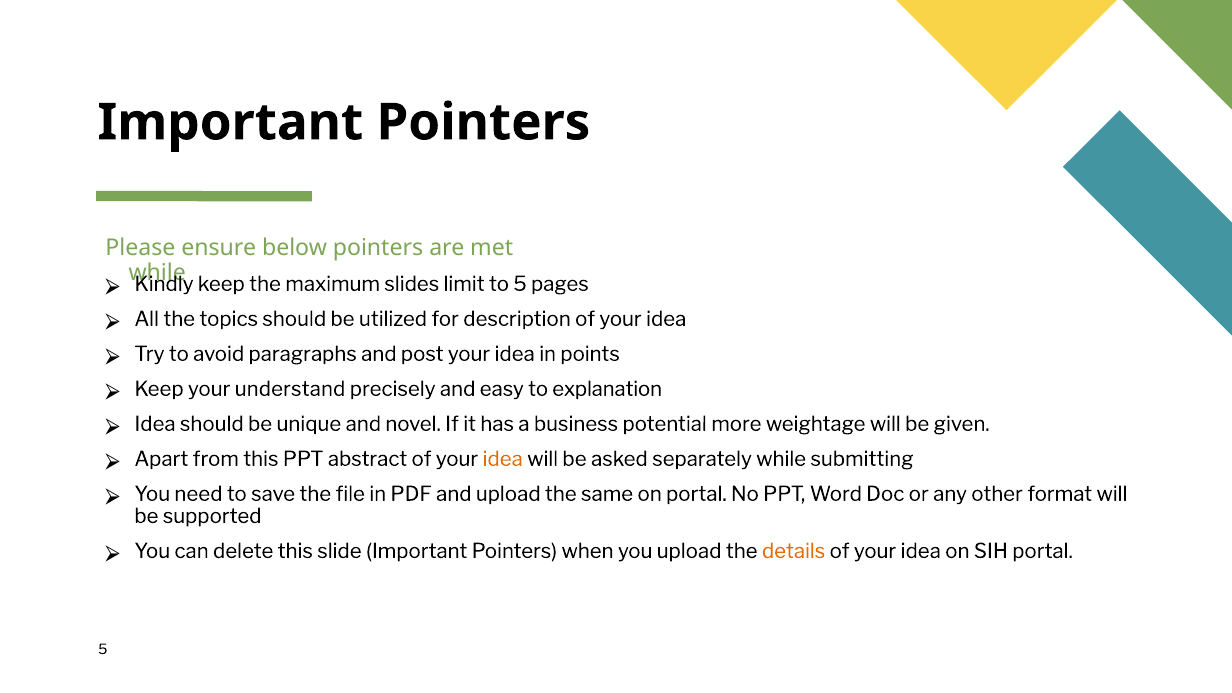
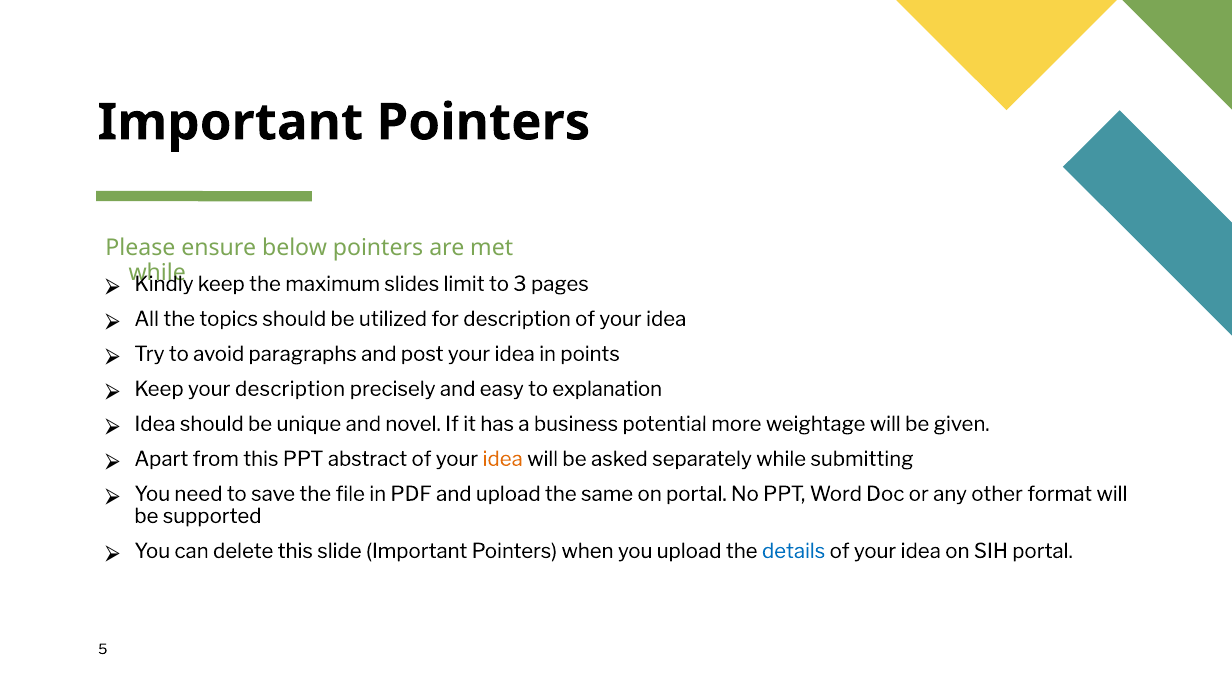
to 5: 5 -> 3 (520, 284)
your understand: understand -> description (290, 389)
details colour: orange -> blue (794, 551)
